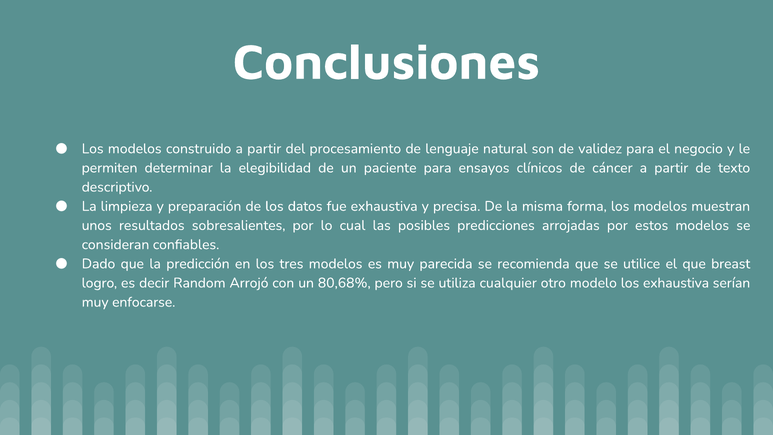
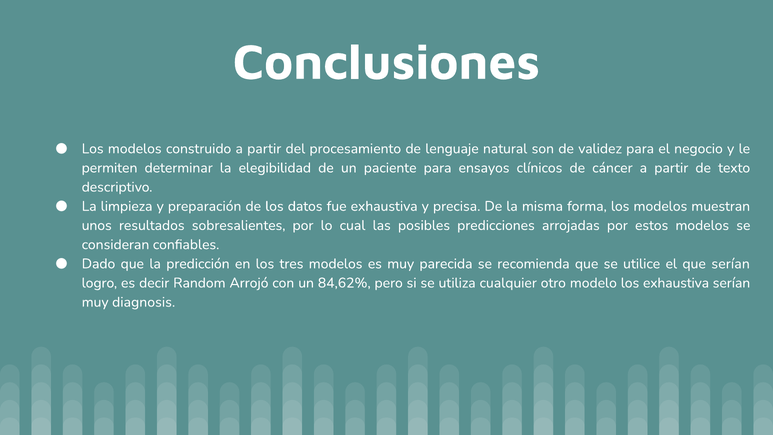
que breast: breast -> serían (731, 264)
80,68%: 80,68% -> 84,62% (344, 283)
enfocarse: enfocarse -> diagnosis (144, 302)
